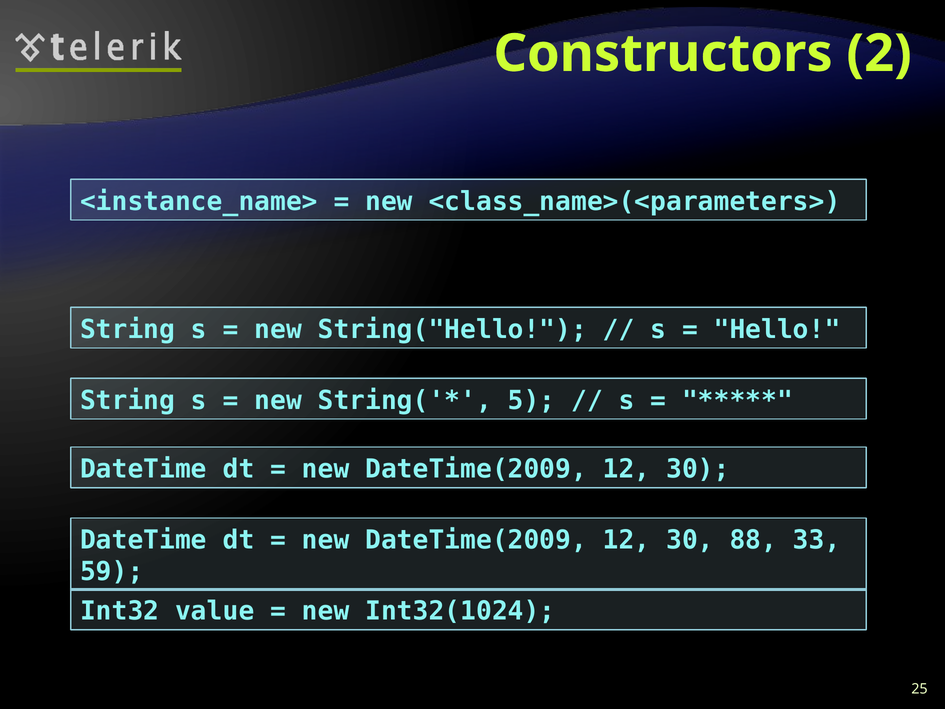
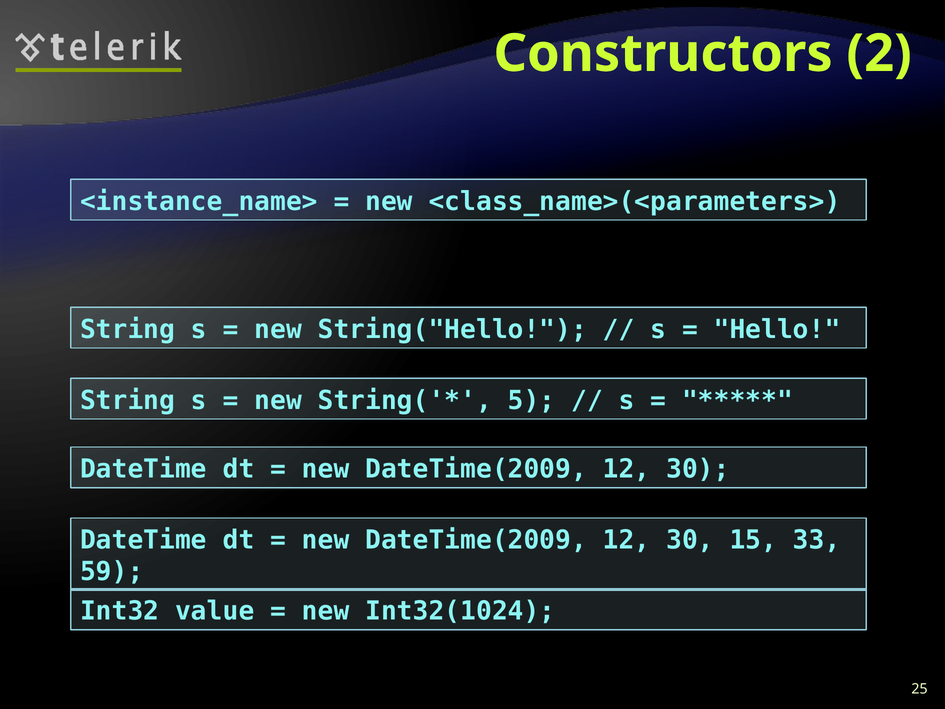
88: 88 -> 15 (753, 540)
